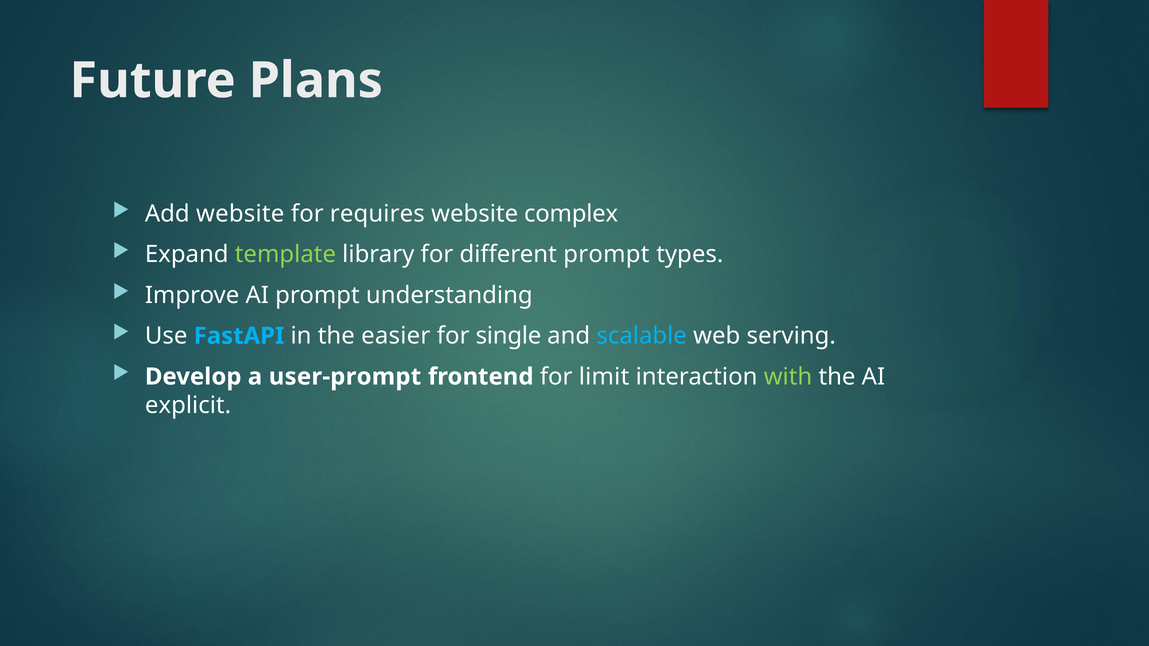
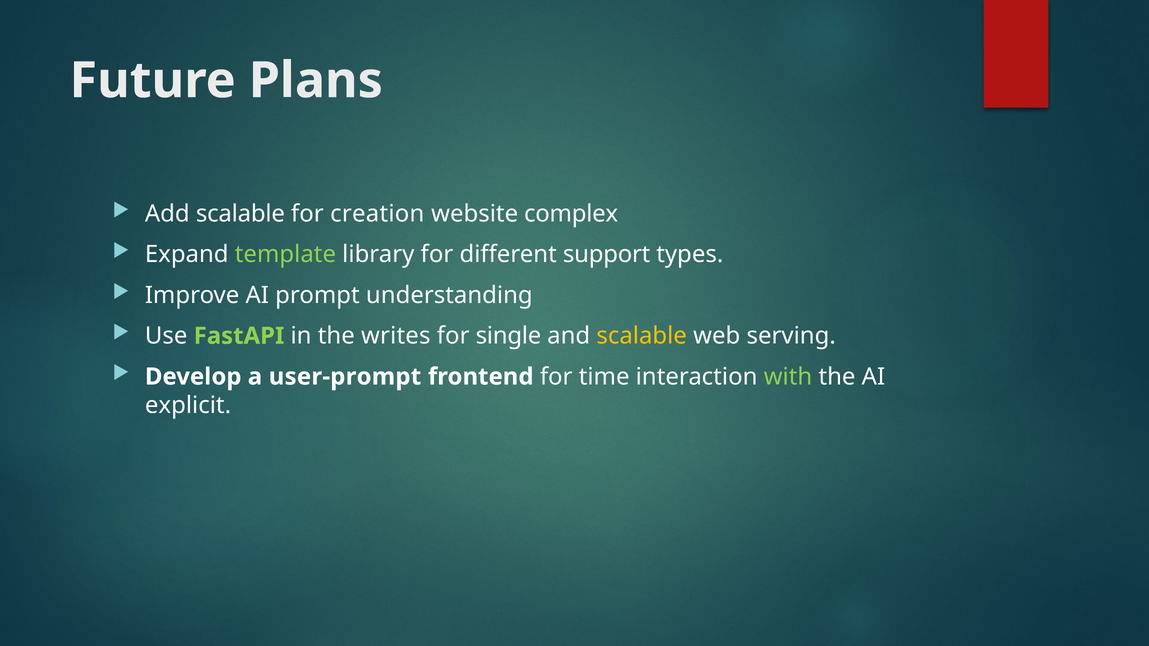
Add website: website -> scalable (240, 214)
requires: requires -> creation (377, 214)
different prompt: prompt -> support (607, 255)
FastAPI colour: light blue -> light green (239, 336)
easier: easier -> writes (396, 336)
scalable colour: light blue -> yellow (642, 336)
limit: limit -> time (604, 377)
